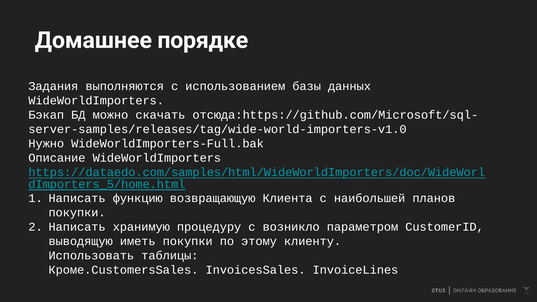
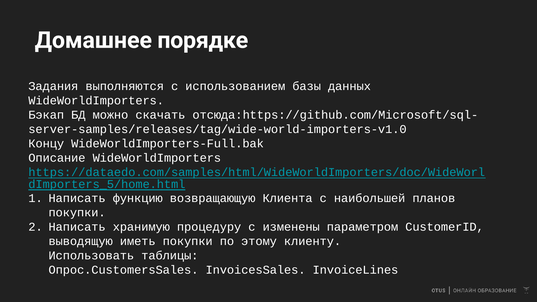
Нужно: Нужно -> Концу (46, 144)
возникло: возникло -> изменены (291, 227)
Кроме.CustomersSales: Кроме.CustomersSales -> Опрос.CustomersSales (123, 270)
